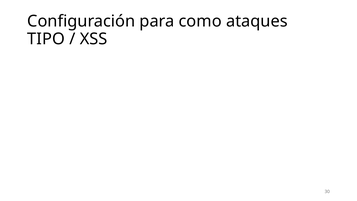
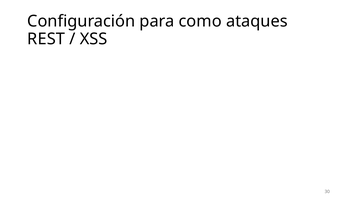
TIPO: TIPO -> REST (46, 39)
